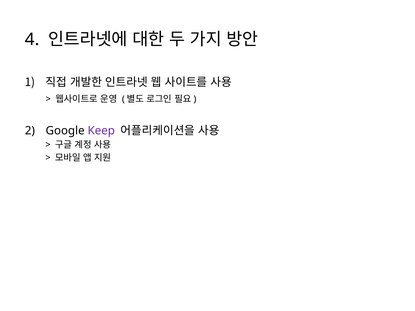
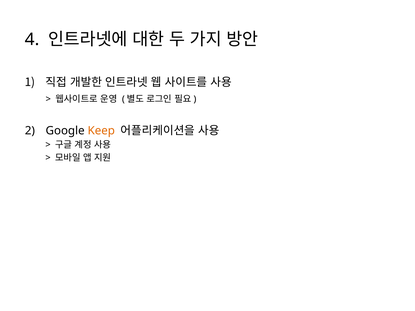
Keep colour: purple -> orange (101, 131)
